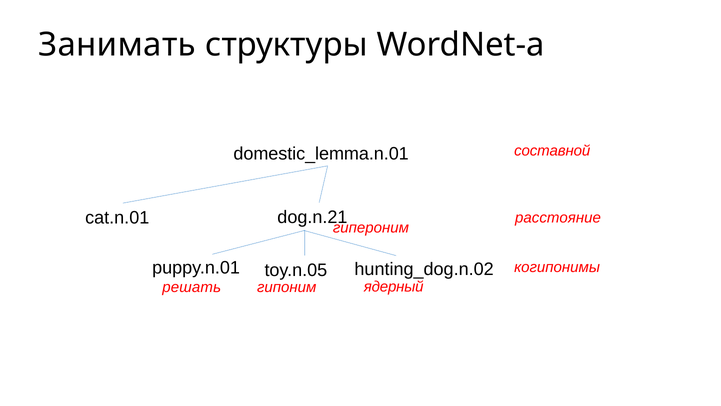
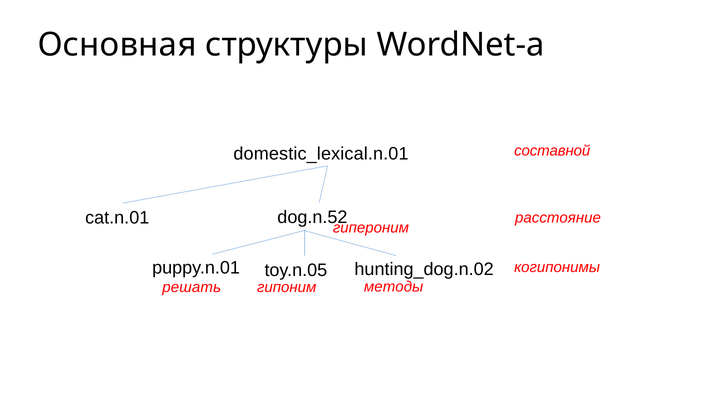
Занимать: Занимать -> Основная (117, 45)
domestic_lemma.n.01: domestic_lemma.n.01 -> domestic_lexical.n.01 (321, 153)
dog.n.21: dog.n.21 -> dog.n.52 (312, 217)
ядерный: ядерный -> методы (394, 287)
